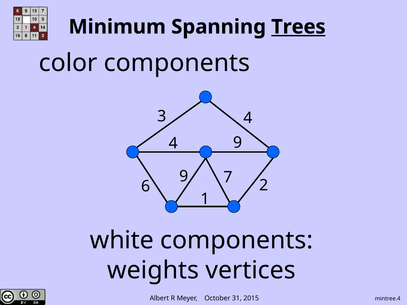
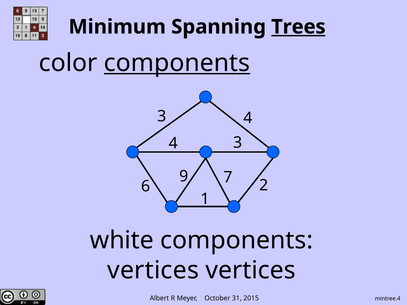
components underline: none -> present (177, 63)
4 9: 9 -> 3 (238, 143)
weights: weights -> vertices (153, 270)
